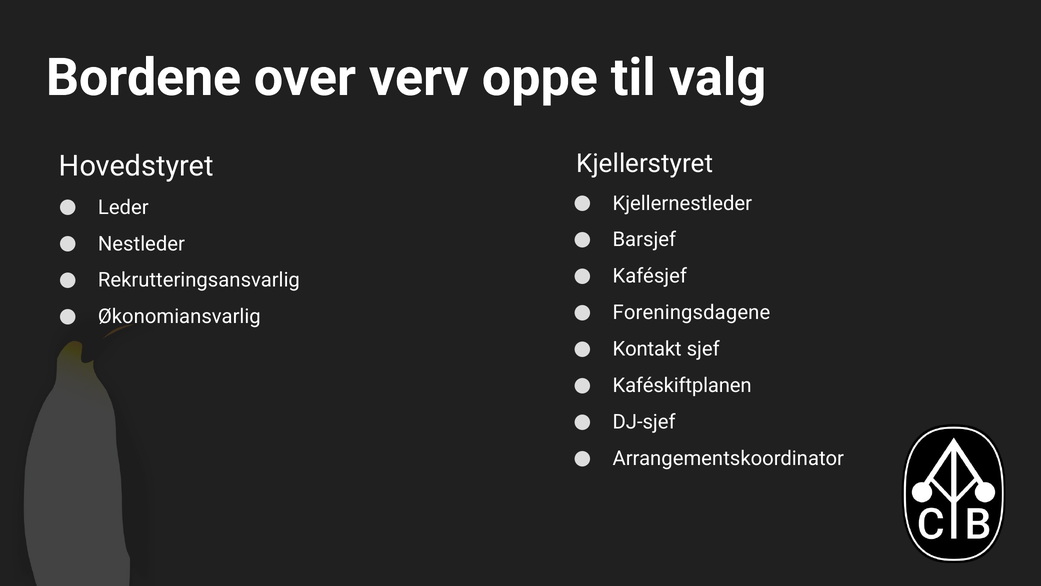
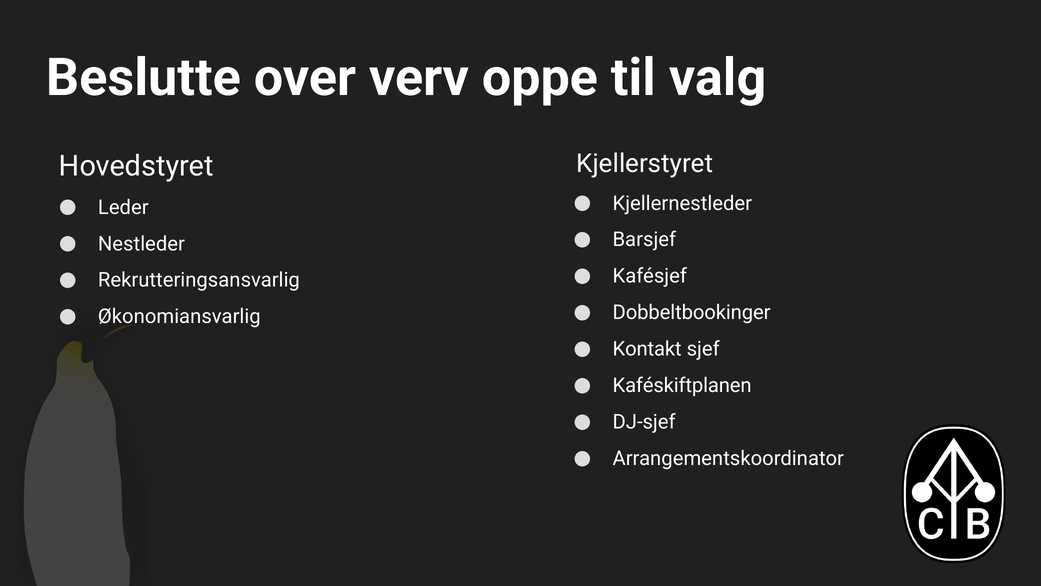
Bordene: Bordene -> Beslutte (143, 78)
Foreningsdagene: Foreningsdagene -> Dobbeltbookinger (692, 313)
